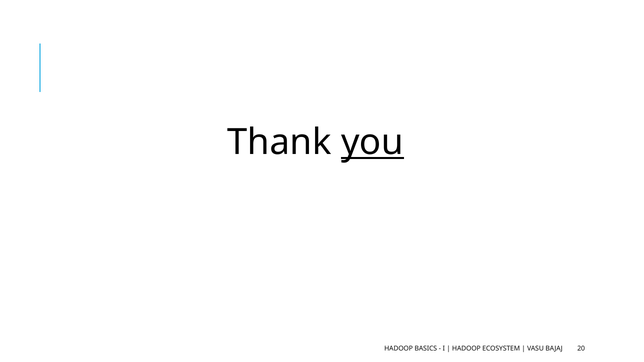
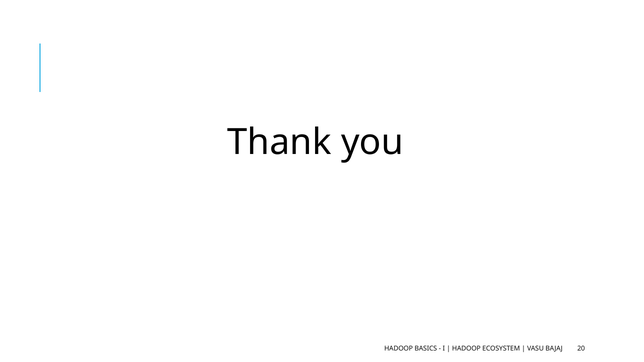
you underline: present -> none (372, 143)
